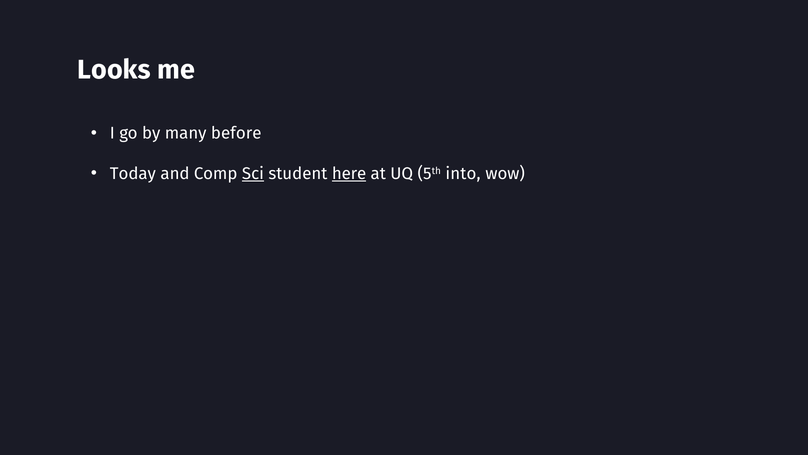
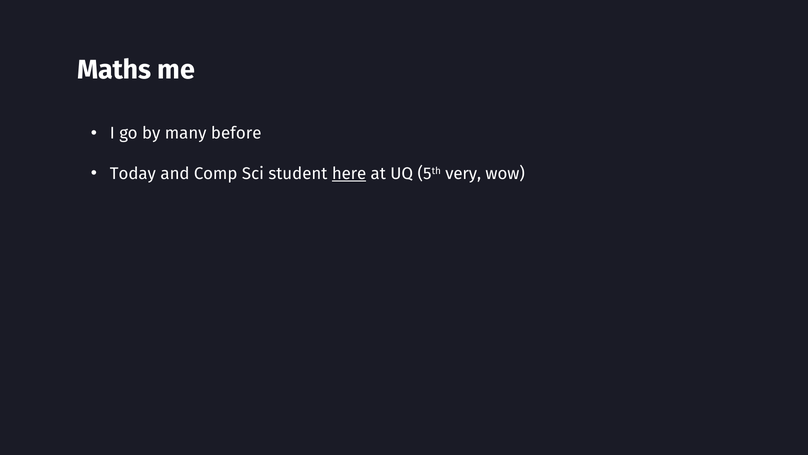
Looks: Looks -> Maths (114, 70)
Sci underline: present -> none (253, 174)
into: into -> very (463, 174)
